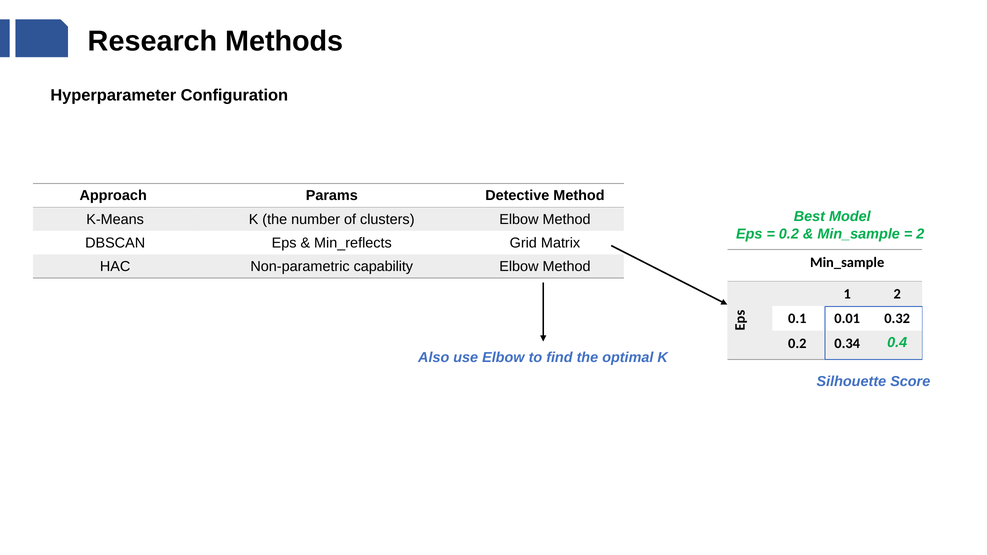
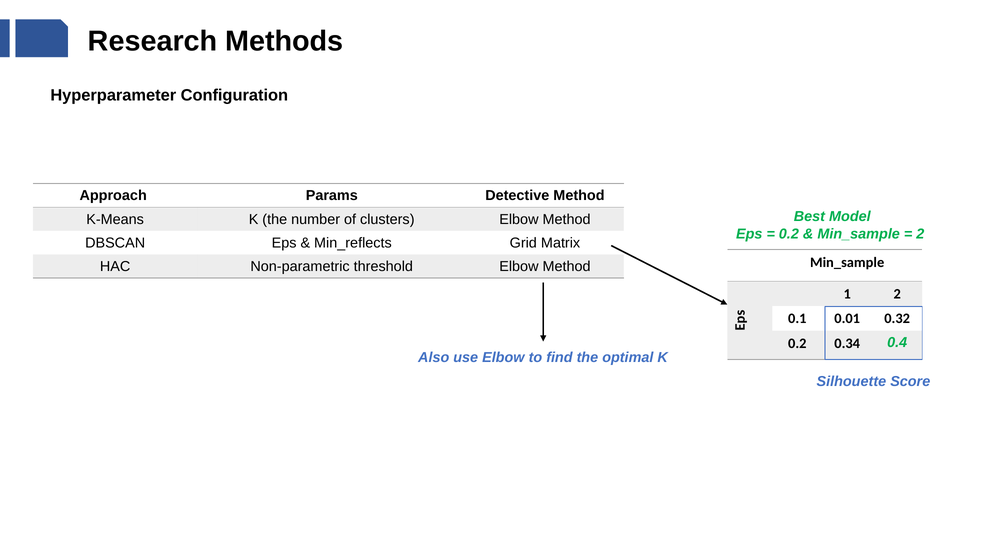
capability: capability -> threshold (383, 267)
